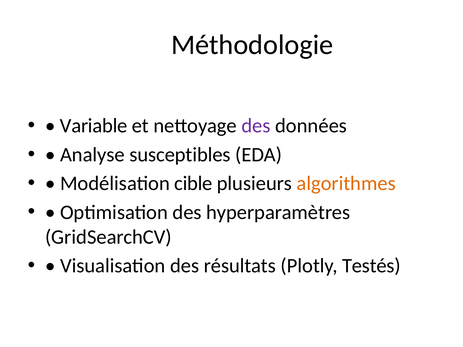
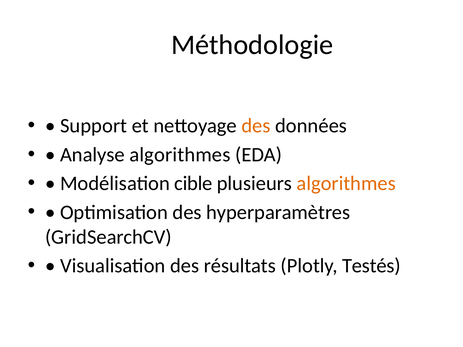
Variable: Variable -> Support (94, 126)
des colour: purple -> orange (256, 126)
Analyse susceptibles: susceptibles -> algorithmes (180, 155)
